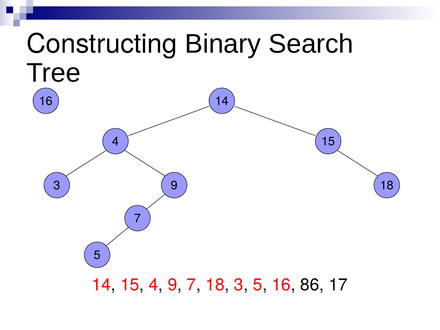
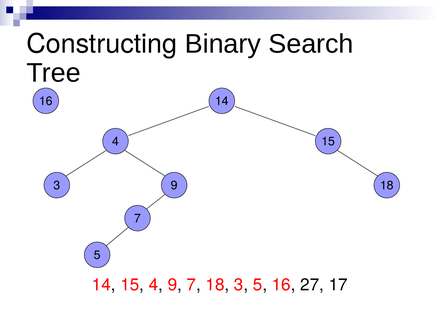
86: 86 -> 27 (312, 285)
